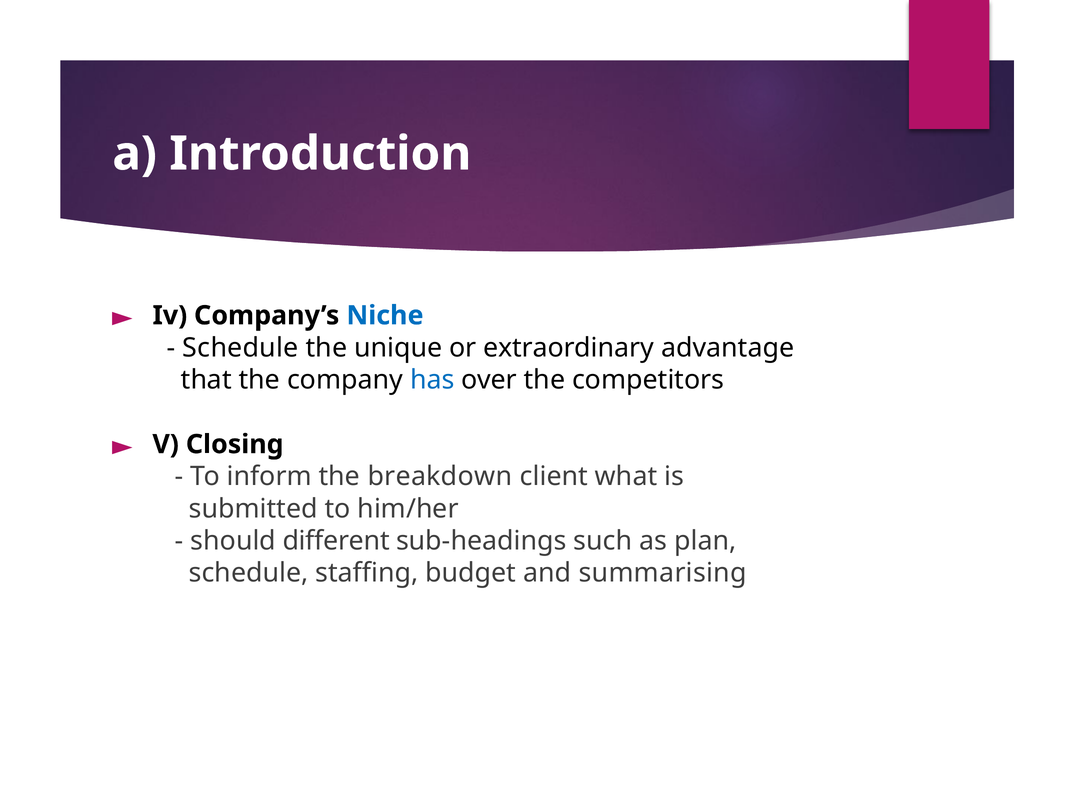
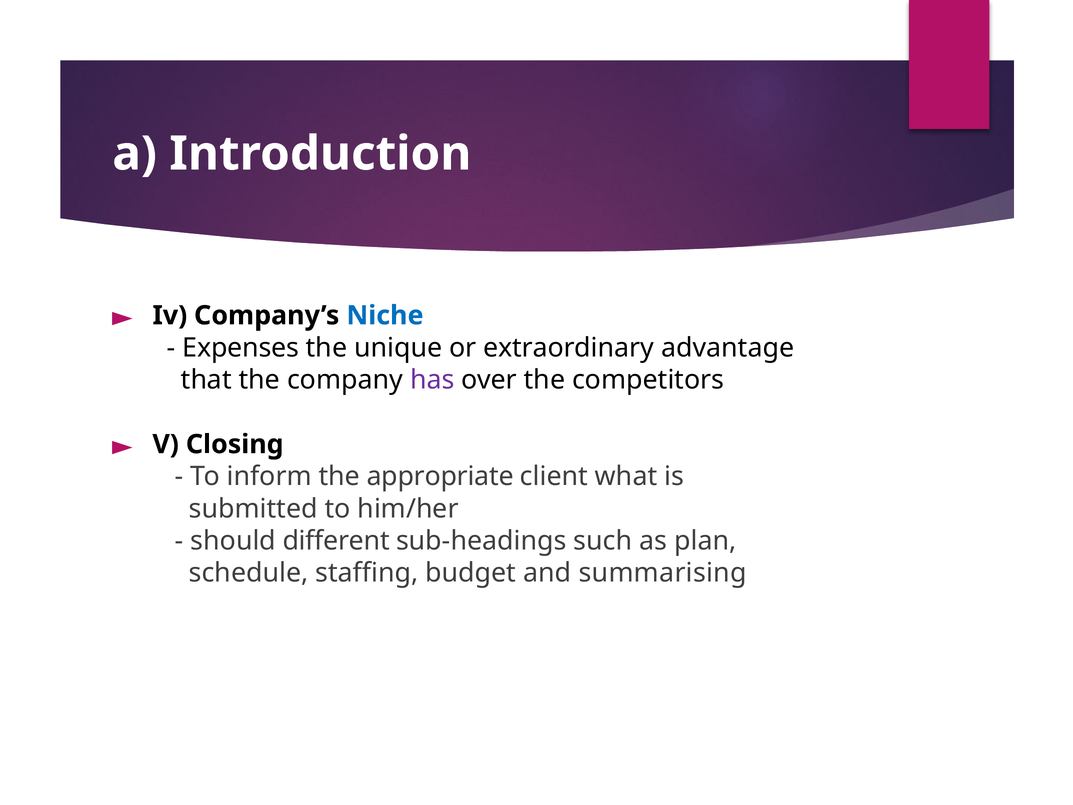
Schedule: Schedule -> Expenses (241, 348)
has colour: blue -> purple (432, 380)
breakdown: breakdown -> appropriate (440, 476)
